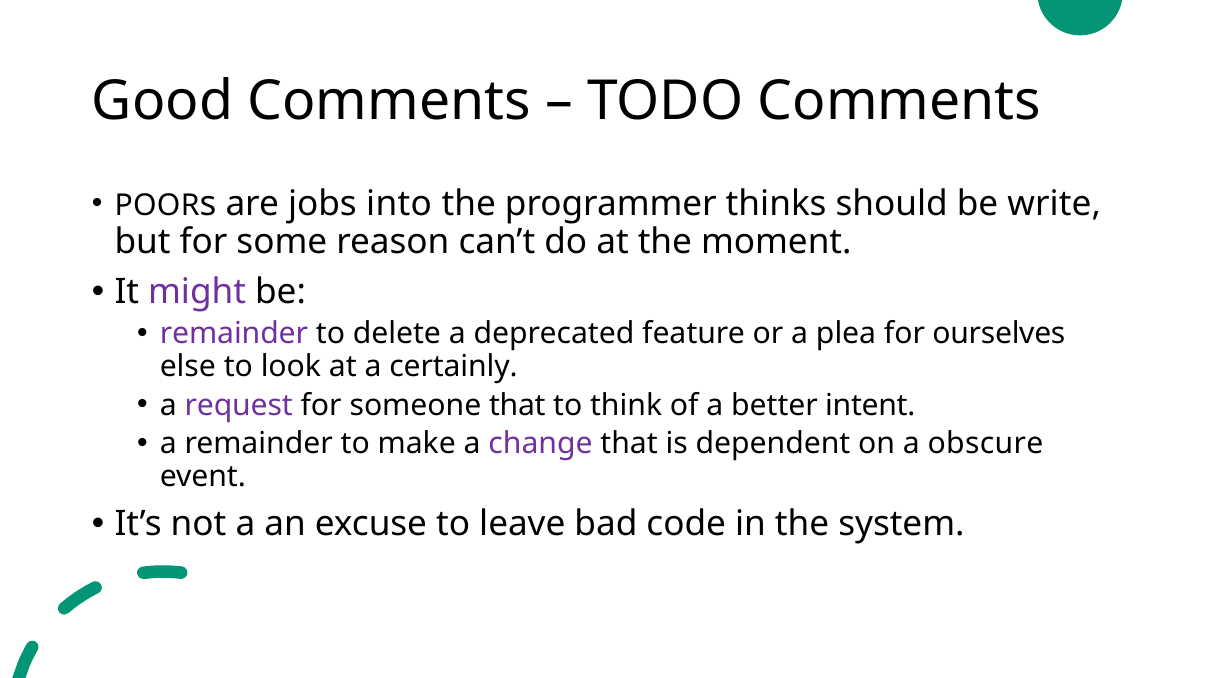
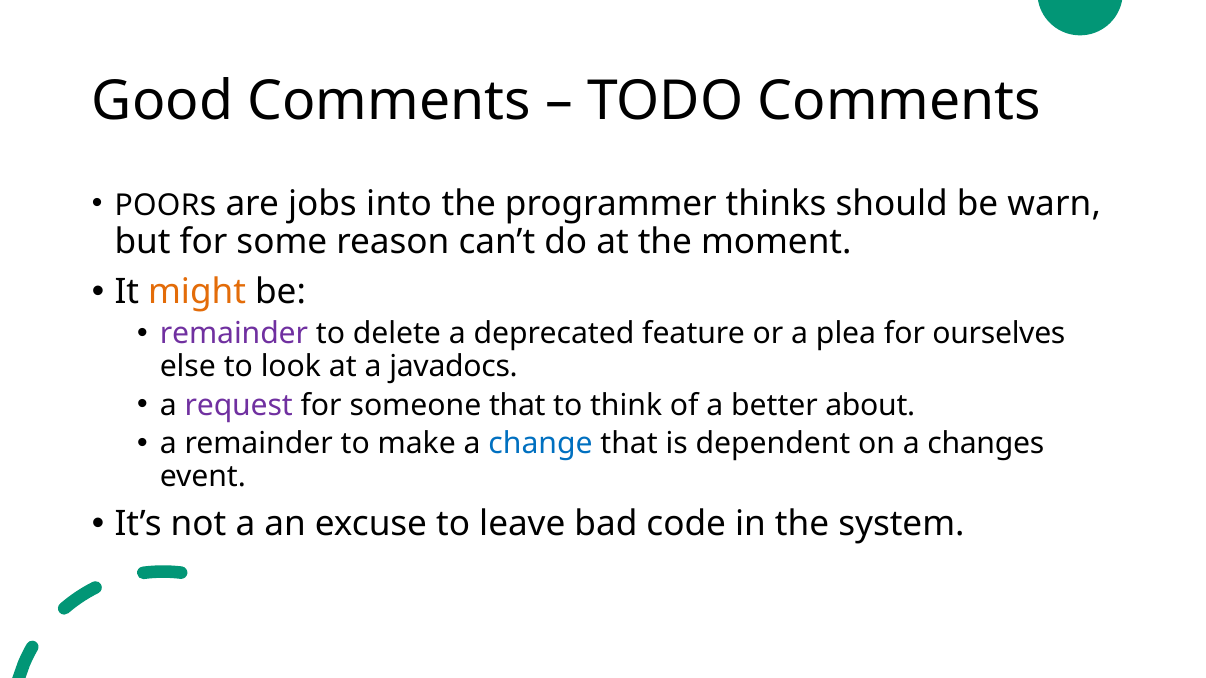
write: write -> warn (1054, 204)
might colour: purple -> orange (197, 292)
certainly: certainly -> javadocs (454, 367)
intent: intent -> about (870, 405)
change colour: purple -> blue (540, 444)
obscure: obscure -> changes (986, 444)
